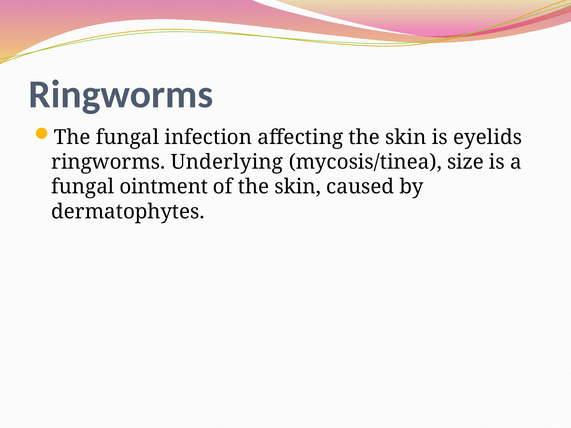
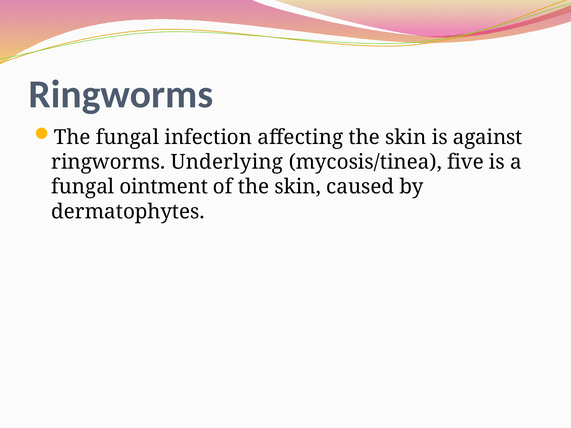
eyelids: eyelids -> against (488, 137)
size: size -> five (465, 162)
